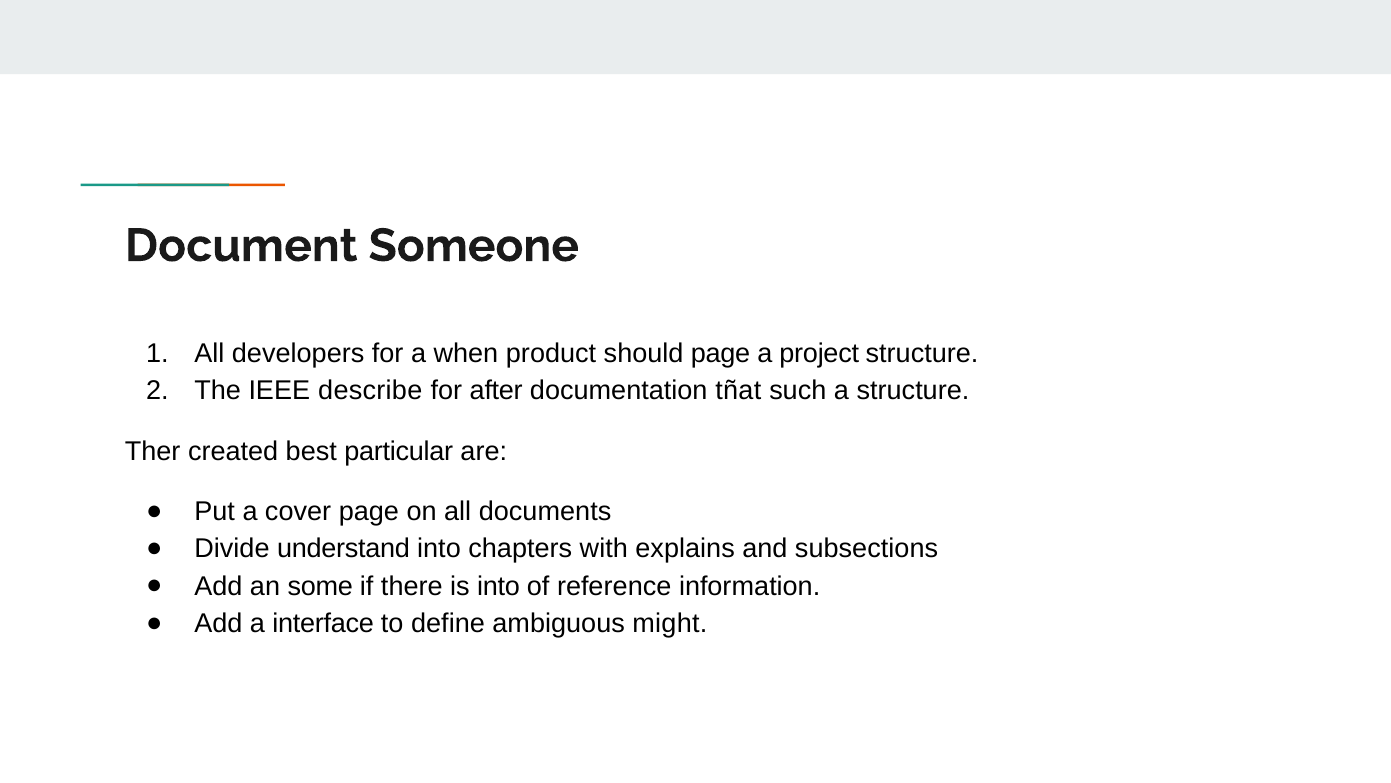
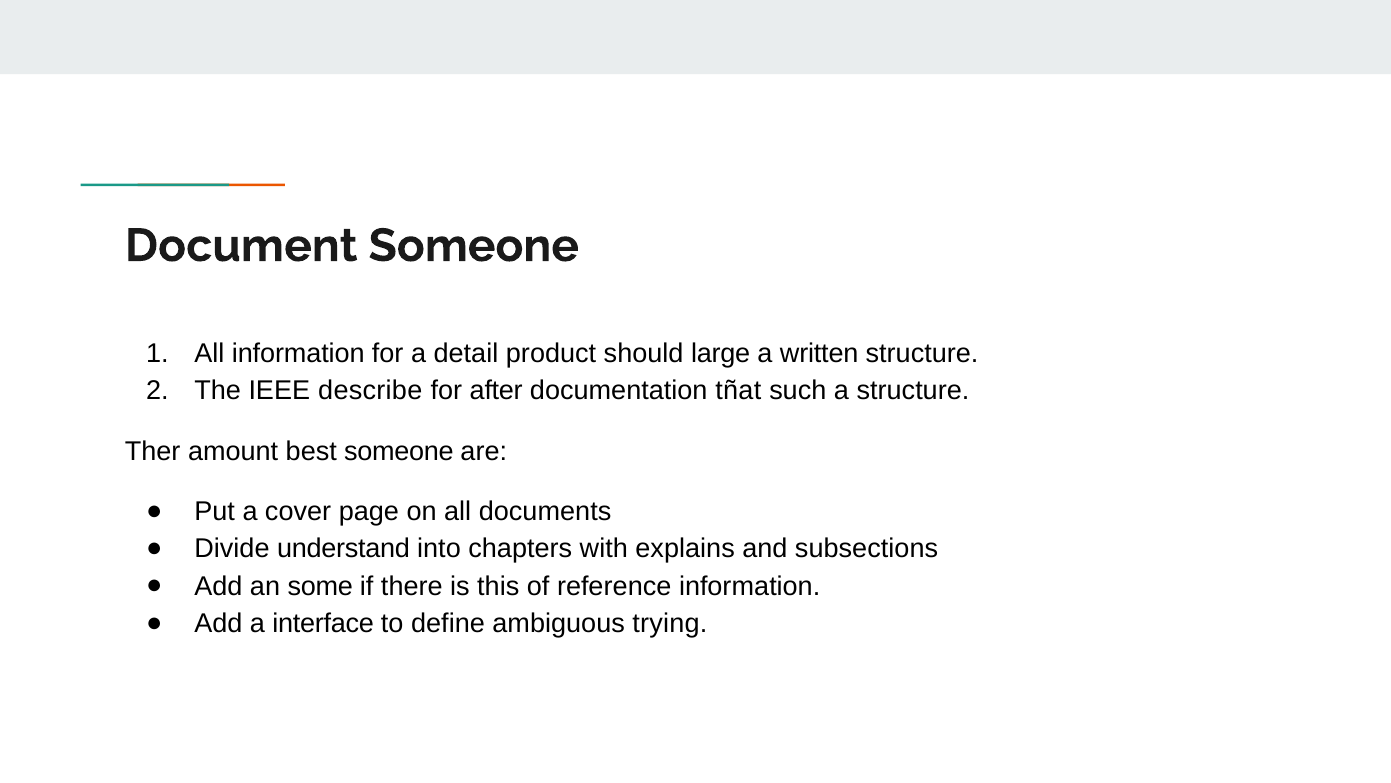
All developers: developers -> information (298, 353)
when: when -> detail (466, 353)
should page: page -> large (721, 353)
project: project -> written (819, 353)
created: created -> amount (233, 451)
best particular: particular -> someone (399, 451)
is into: into -> this (498, 586)
might: might -> trying (670, 623)
